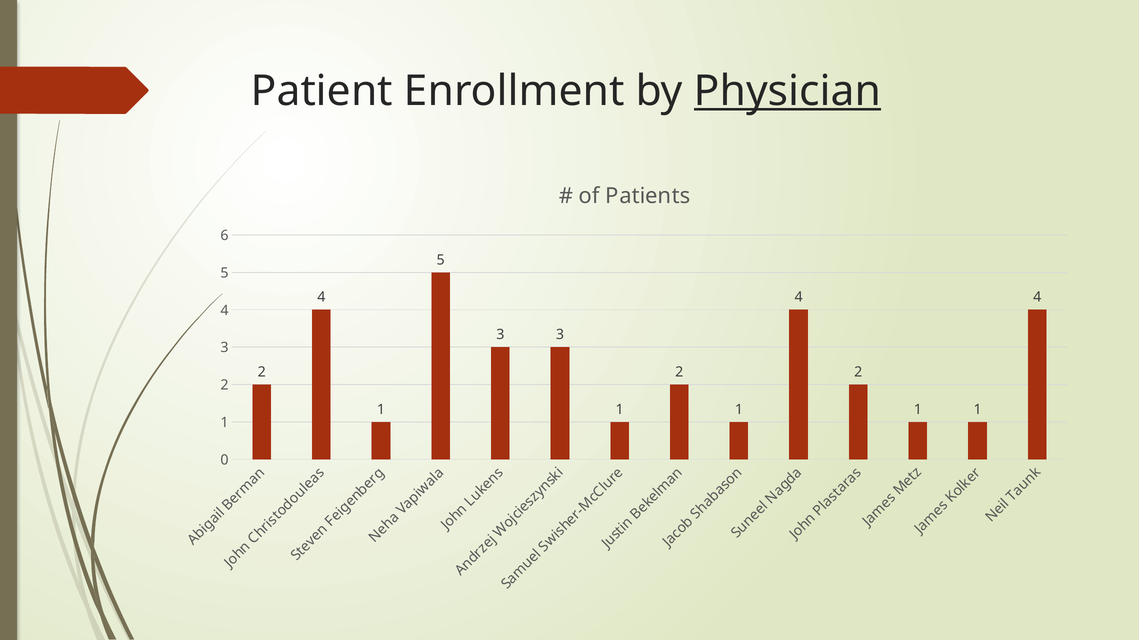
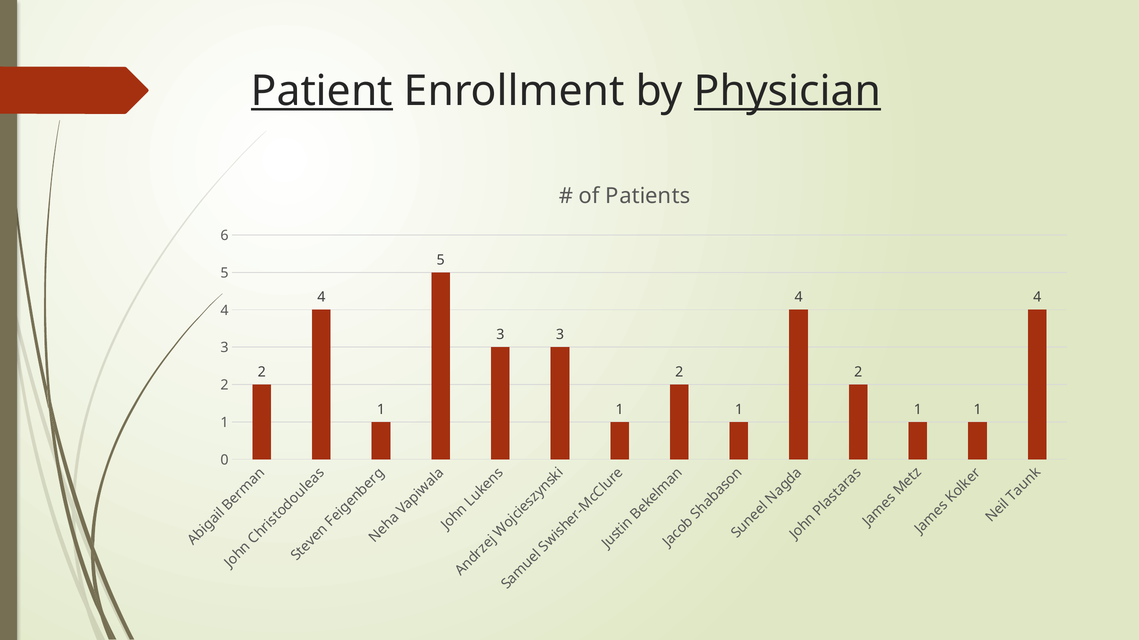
Patient underline: none -> present (322, 91)
